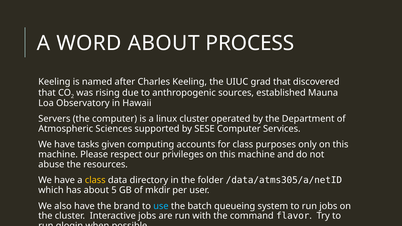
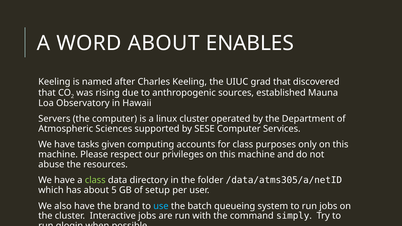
PROCESS: PROCESS -> ENABLES (250, 43)
class colour: yellow -> light green (95, 180)
mkdir: mkdir -> setup (158, 190)
flavor: flavor -> simply (293, 216)
